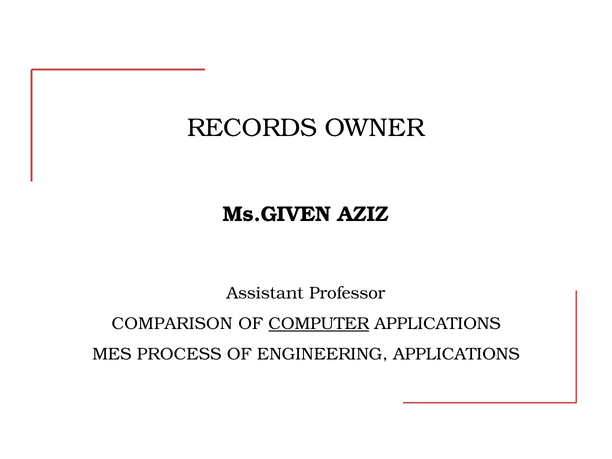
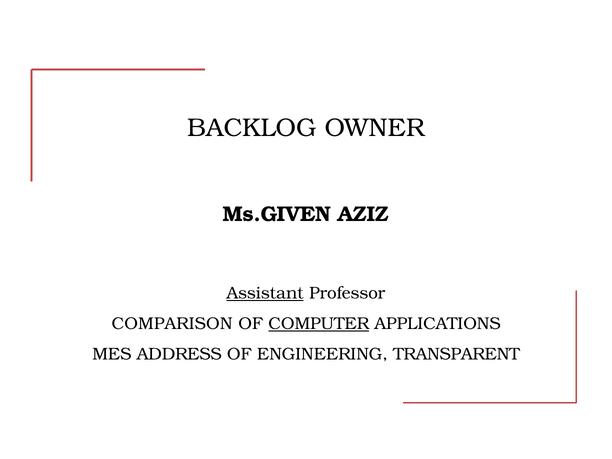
RECORDS: RECORDS -> BACKLOG (252, 128)
Assistant underline: none -> present (265, 293)
PROCESS: PROCESS -> ADDRESS (179, 354)
ENGINEERING APPLICATIONS: APPLICATIONS -> TRANSPARENT (456, 354)
